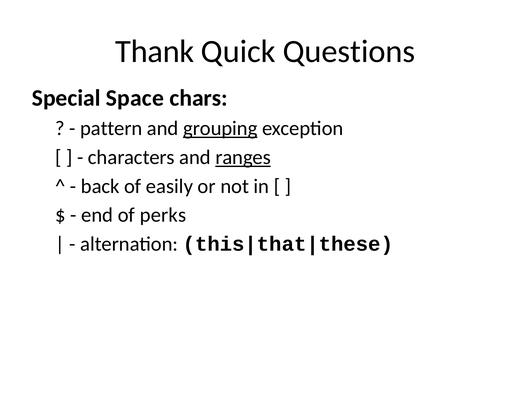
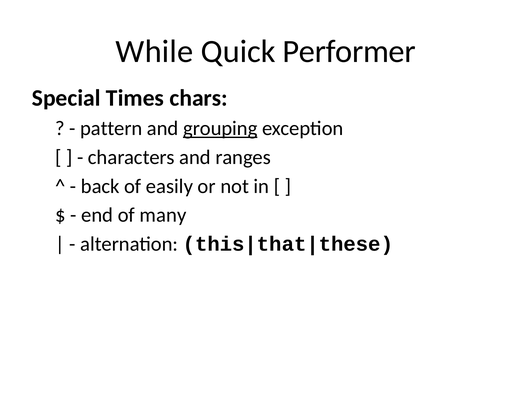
Thank: Thank -> While (154, 51)
Questions: Questions -> Performer (349, 51)
Space: Space -> Times (135, 98)
ranges underline: present -> none (243, 157)
perks: perks -> many (163, 215)
